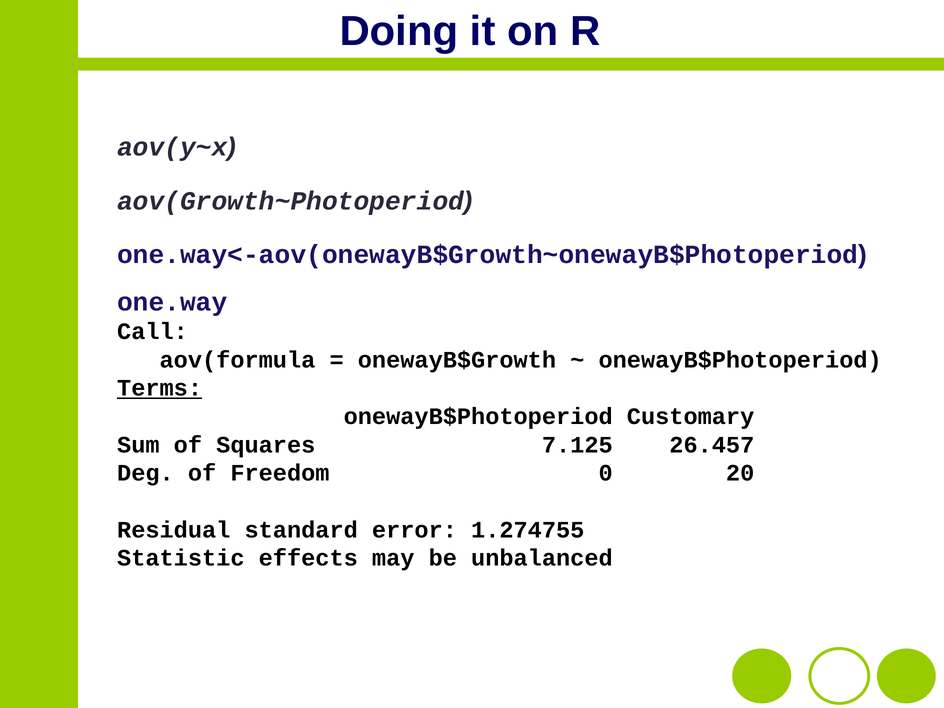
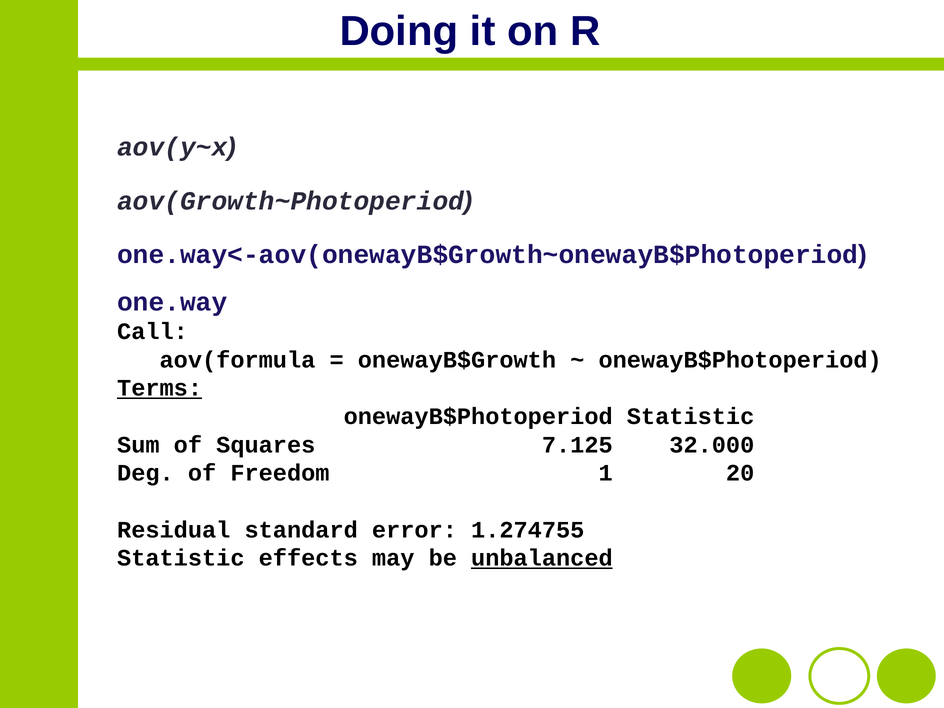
onewayB$Photoperiod Customary: Customary -> Statistic (691, 417)
26.457: 26.457 -> 32.000 (712, 445)
0: 0 -> 1 (606, 473)
unbalanced underline: none -> present (542, 558)
